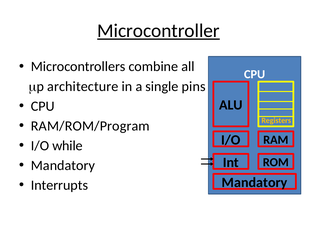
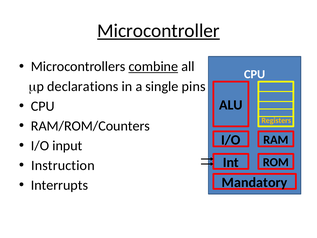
combine underline: none -> present (153, 67)
architecture: architecture -> declarations (83, 86)
RAM/ROM/Program: RAM/ROM/Program -> RAM/ROM/Counters (90, 126)
while: while -> input (67, 145)
Mandatory: Mandatory -> Instruction (63, 165)
